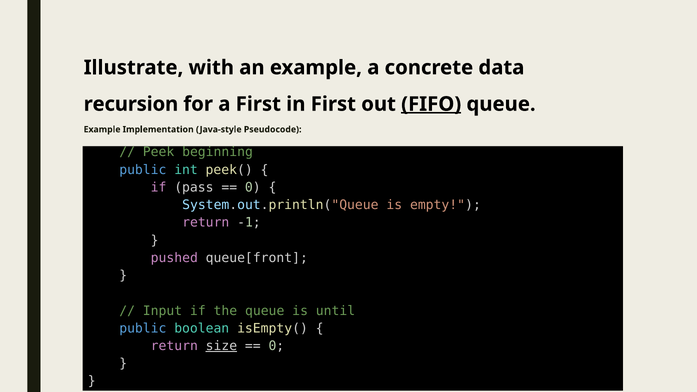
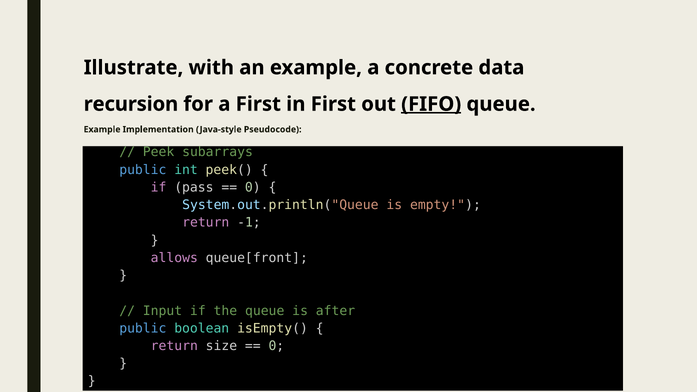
beginning: beginning -> subarrays (218, 152)
pushed: pushed -> allows (174, 258)
until: until -> after (335, 311)
size underline: present -> none (221, 346)
